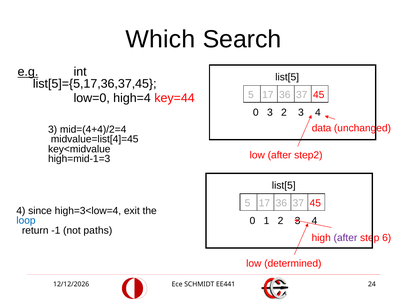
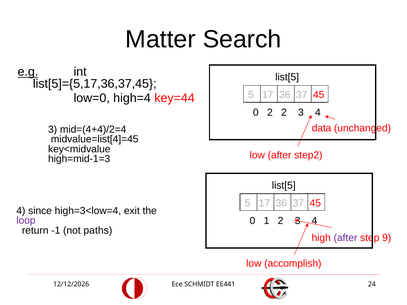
Which: Which -> Matter (161, 39)
0 3: 3 -> 2 (270, 113)
loop colour: blue -> purple (26, 221)
6: 6 -> 9 (387, 238)
determined: determined -> accomplish (293, 264)
